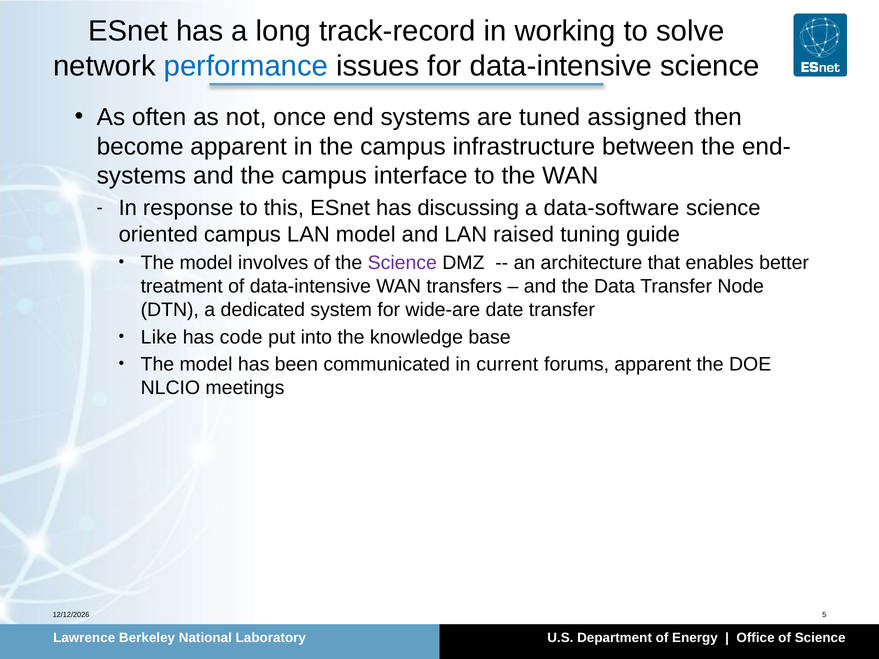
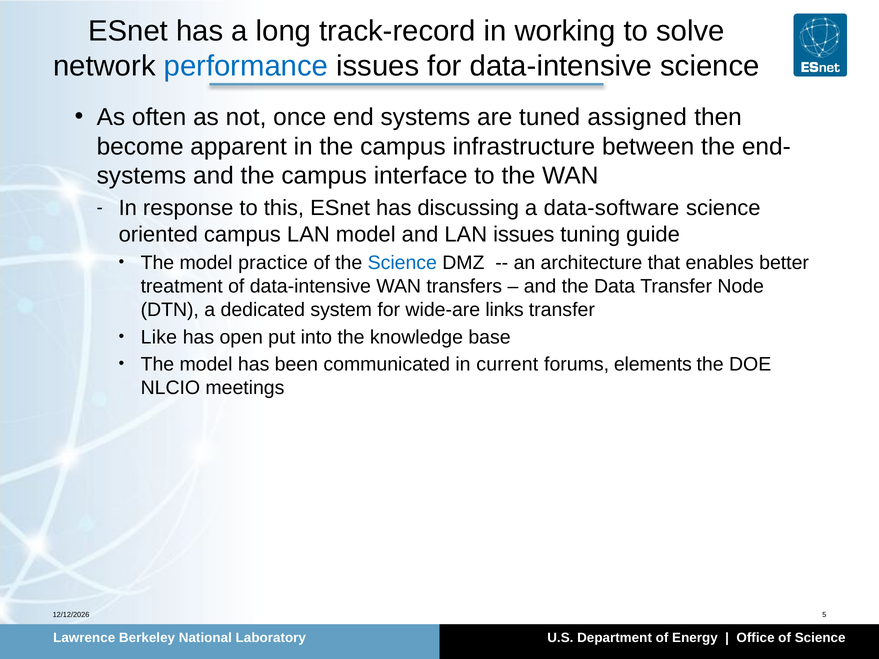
LAN raised: raised -> issues (524, 234)
involves: involves -> practice (273, 263)
Science colour: purple -> blue (402, 263)
date: date -> links (505, 310)
code: code -> open (241, 337)
forums apparent: apparent -> elements (653, 365)
